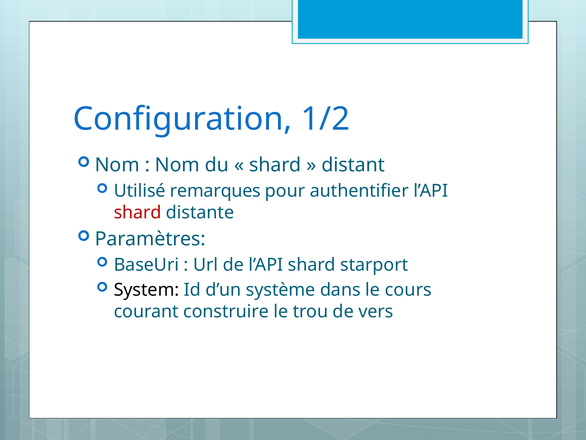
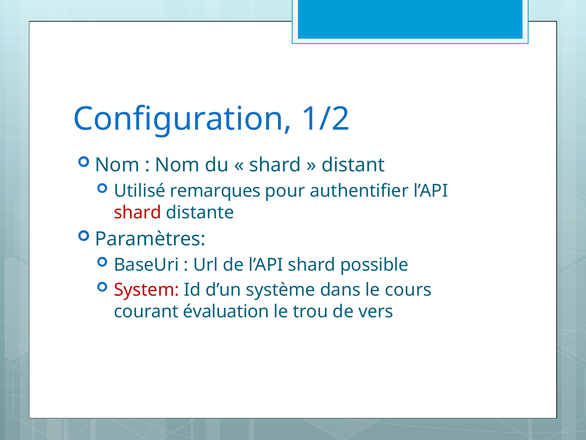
starport: starport -> possible (374, 265)
System colour: black -> red (146, 290)
construire: construire -> évaluation (226, 311)
